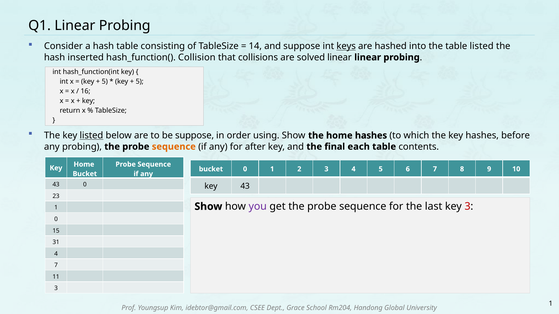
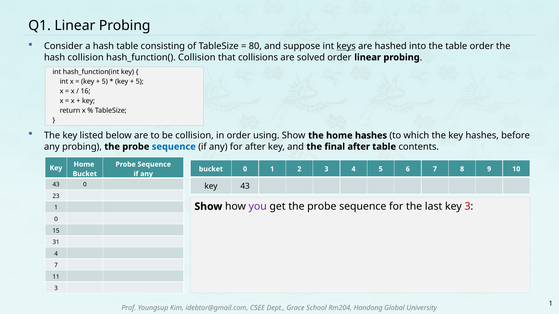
14: 14 -> 80 (255, 46)
table listed: listed -> order (482, 46)
hash inserted: inserted -> collision (86, 57)
solved linear: linear -> order (339, 57)
listed underline: present -> none (91, 136)
be suppose: suppose -> collision (195, 136)
sequence colour: orange -> blue (174, 147)
final each: each -> after (359, 147)
